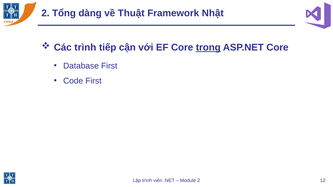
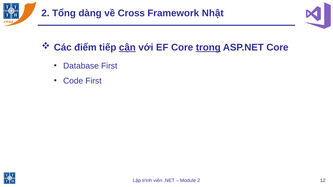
Thuật: Thuật -> Cross (131, 13)
Các trình: trình -> điểm (85, 48)
cận underline: none -> present (127, 48)
